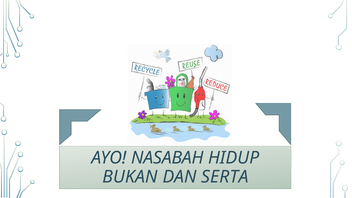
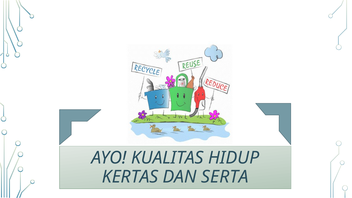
NASABAH: NASABAH -> KUALITAS (167, 158)
BUKAN: BUKAN -> KERTAS (130, 177)
